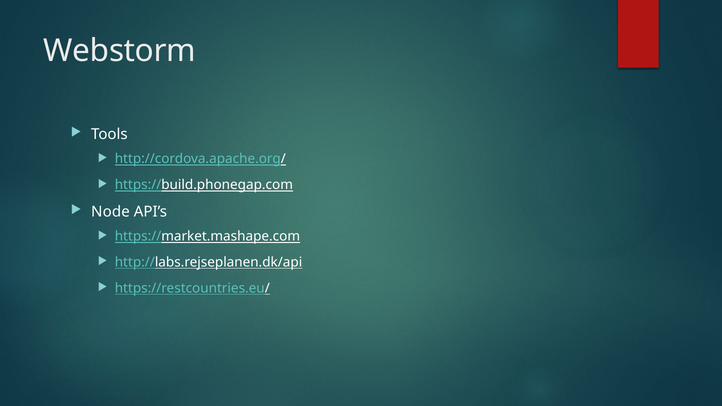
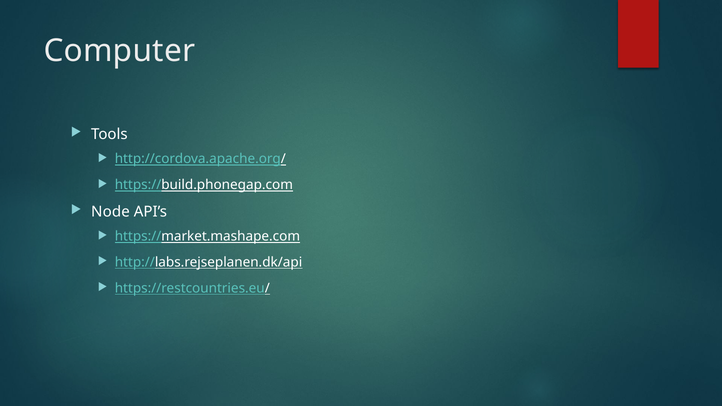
Webstorm: Webstorm -> Computer (119, 51)
